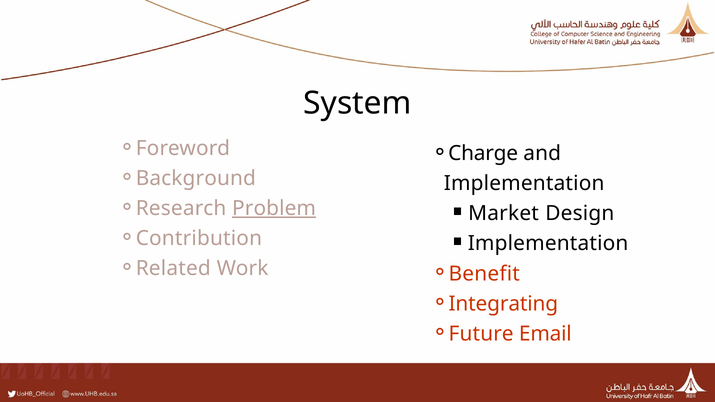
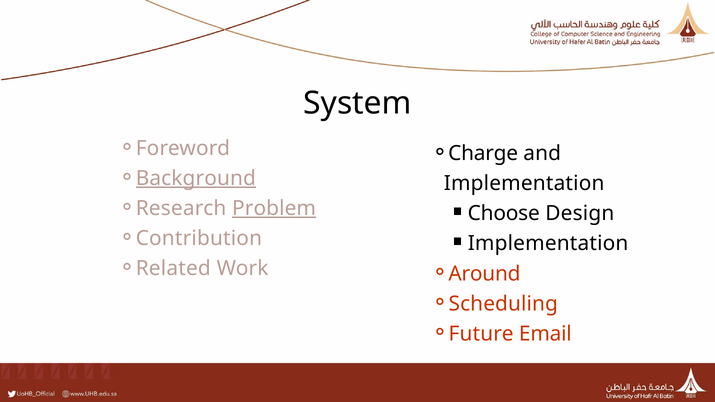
Background underline: none -> present (196, 178)
Market: Market -> Choose (504, 214)
Benefit: Benefit -> Around (484, 274)
Integrating: Integrating -> Scheduling (503, 304)
